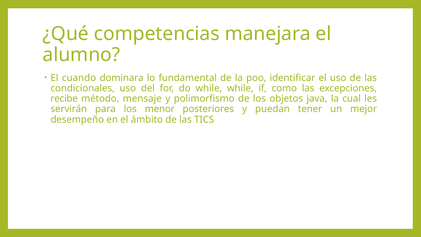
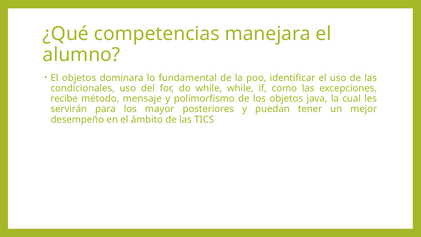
El cuando: cuando -> objetos (79, 78)
menor: menor -> mayor (160, 109)
